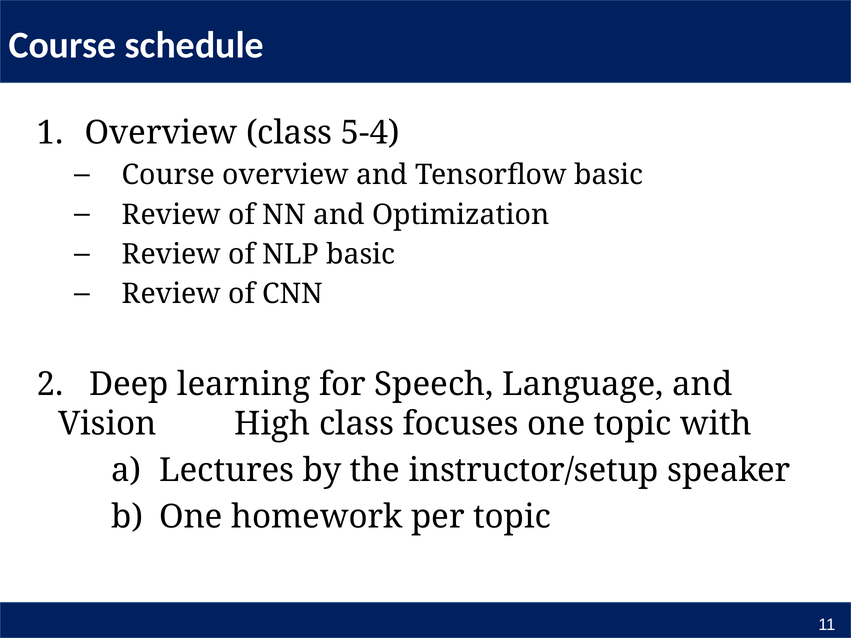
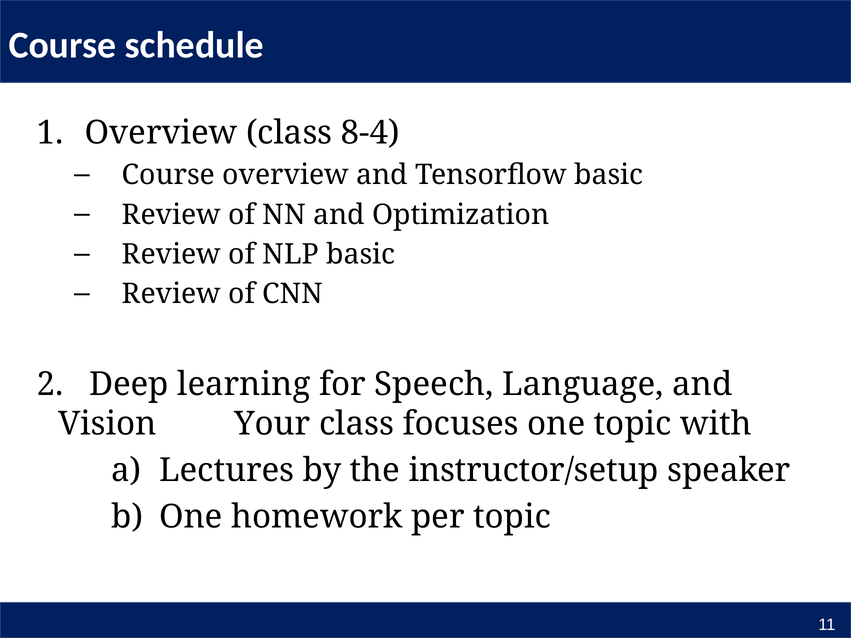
5-4: 5-4 -> 8-4 (370, 133)
High: High -> Your (272, 424)
